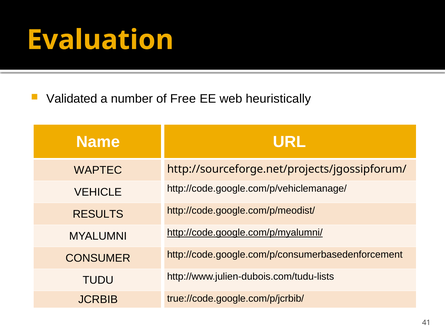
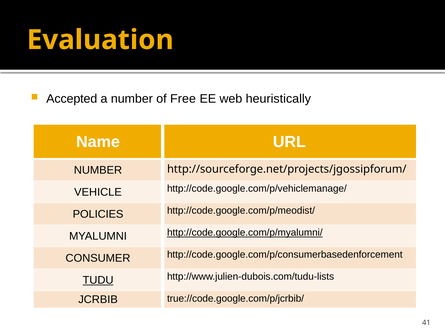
Validated: Validated -> Accepted (72, 99)
WAPTEC: WAPTEC -> NUMBER (98, 170)
RESULTS: RESULTS -> POLICIES (98, 215)
TUDU underline: none -> present (98, 281)
